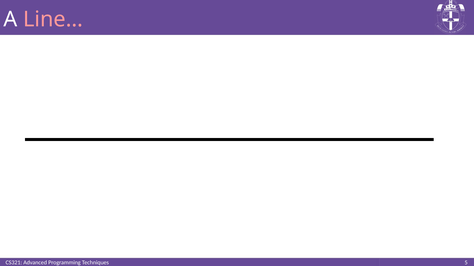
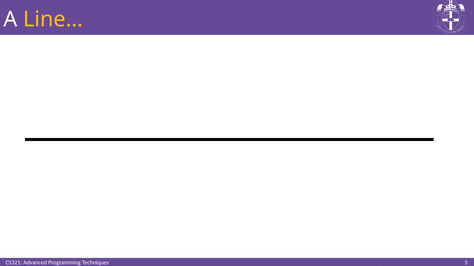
Line… colour: pink -> yellow (53, 20)
